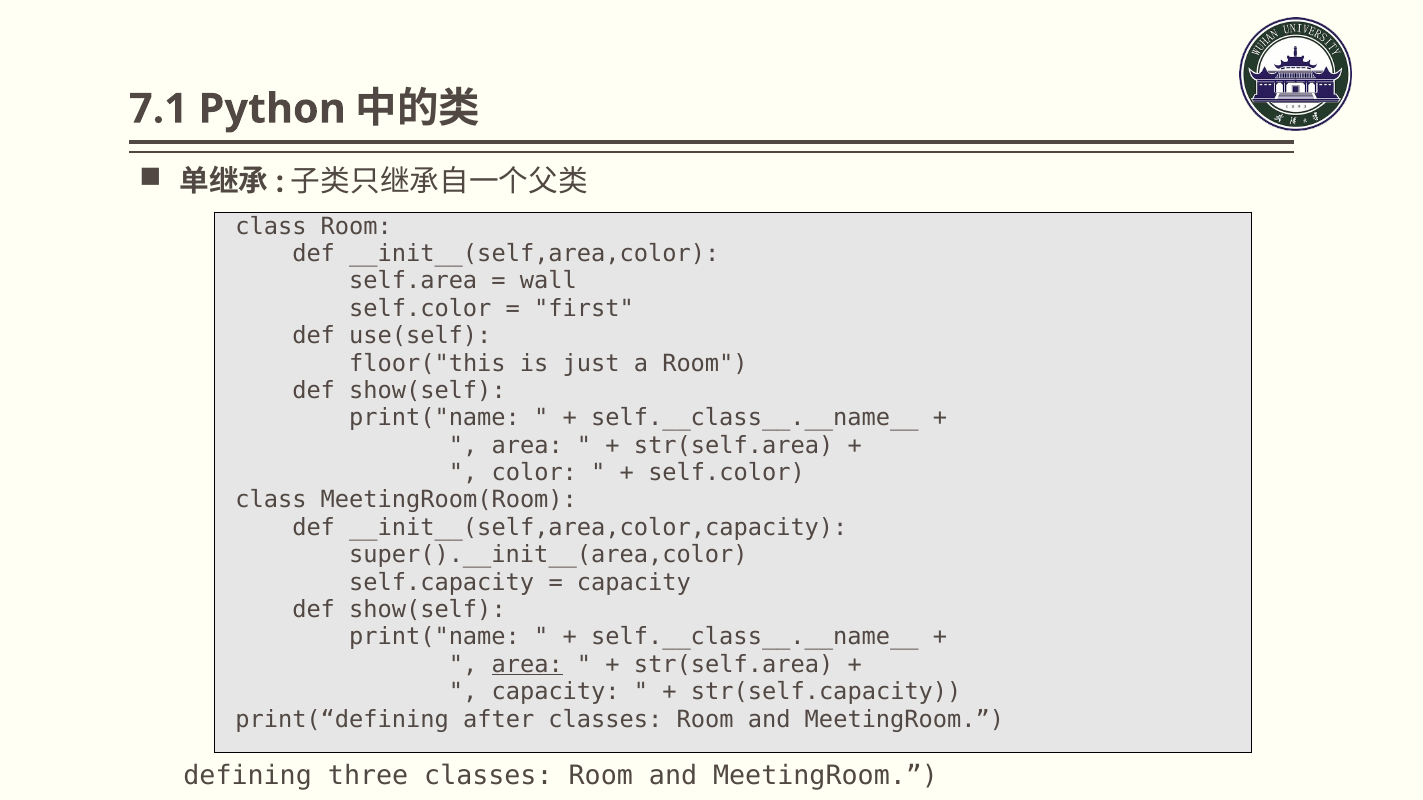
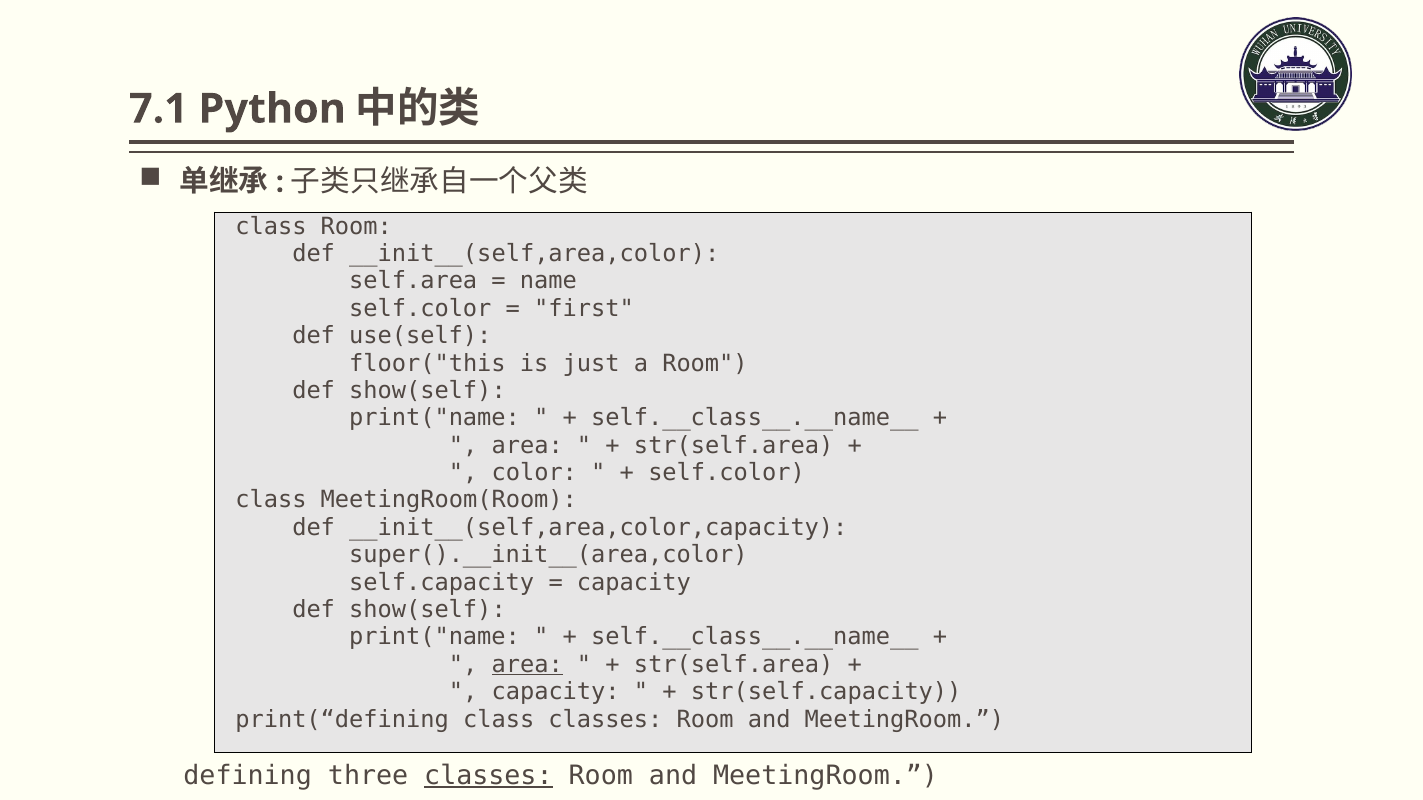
wall: wall -> name (548, 281)
print(“defining after: after -> class (499, 720)
classes underline: none -> present (488, 776)
